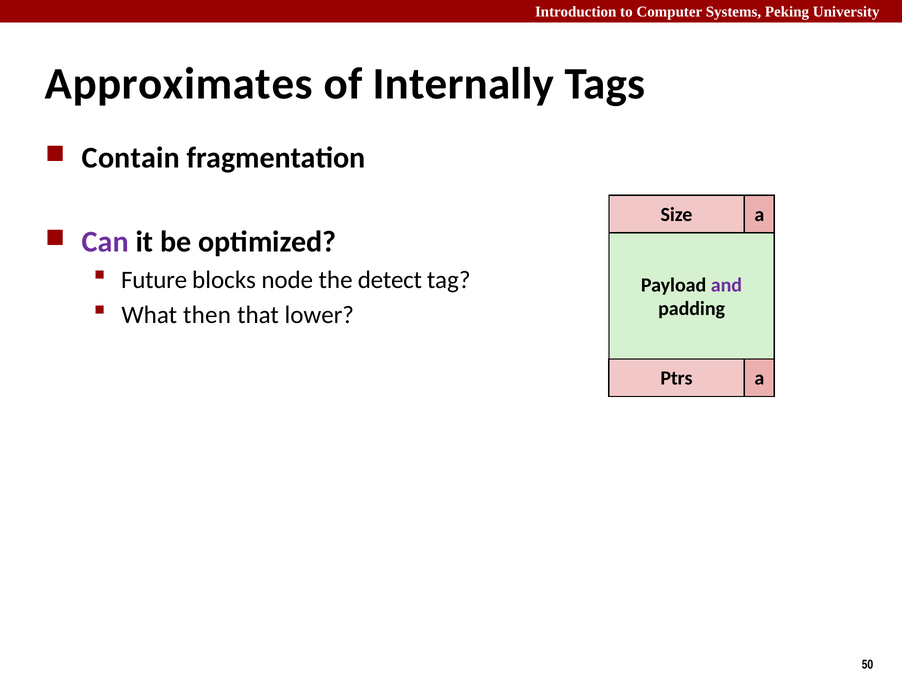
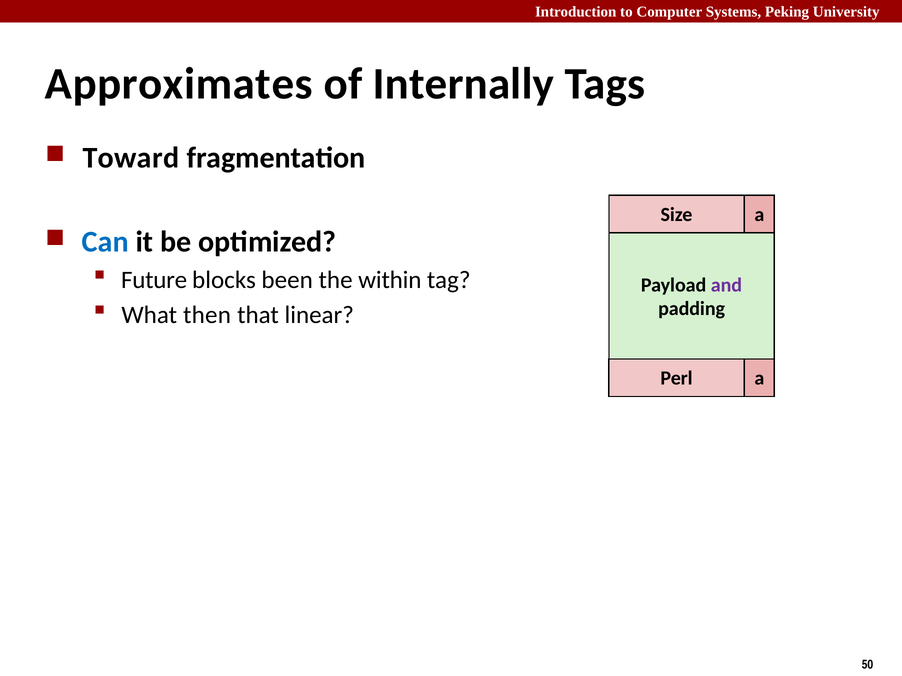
Contain: Contain -> Toward (131, 158)
Can colour: purple -> blue (105, 242)
node: node -> been (287, 280)
detect: detect -> within (390, 280)
lower: lower -> linear (319, 315)
Ptrs: Ptrs -> Perl (676, 379)
